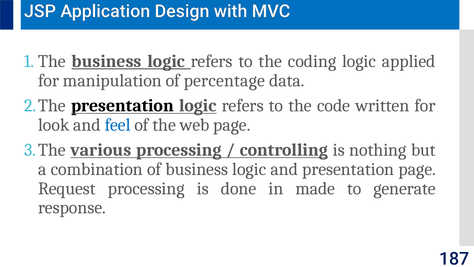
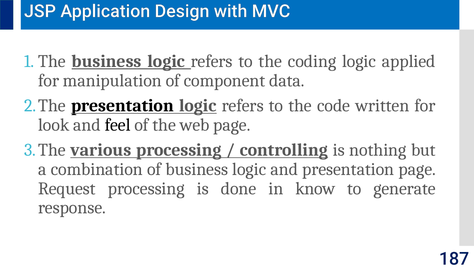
percentage: percentage -> component (225, 80)
feel colour: blue -> black (118, 125)
made: made -> know (315, 188)
